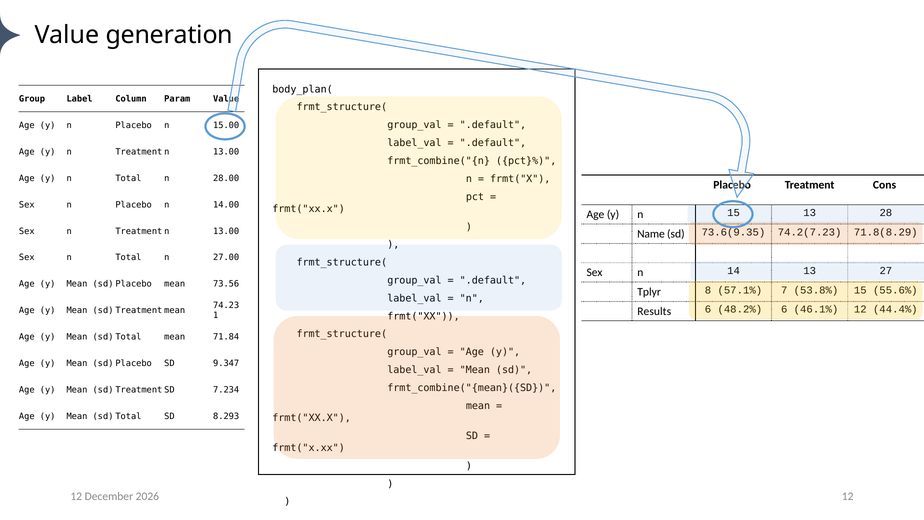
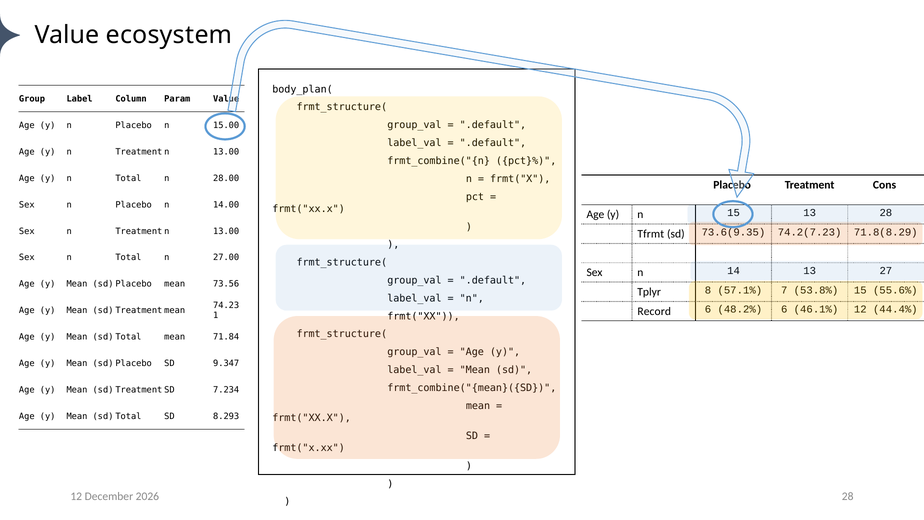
generation: generation -> ecosystem (169, 35)
Name: Name -> Tfrmt (651, 234)
Results: Results -> Record (654, 311)
12: 12 -> 28 (848, 496)
